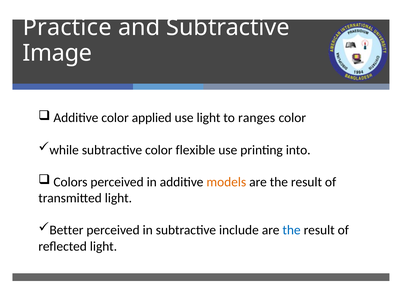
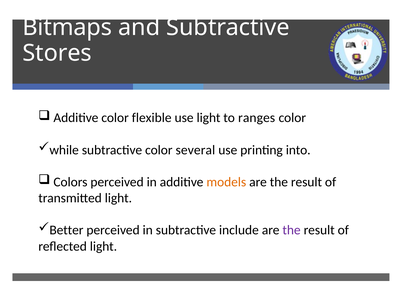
Practice: Practice -> Bitmaps (67, 27)
Image: Image -> Stores (57, 53)
applied: applied -> flexible (152, 118)
flexible: flexible -> several (195, 150)
the colour: blue -> purple (292, 231)
